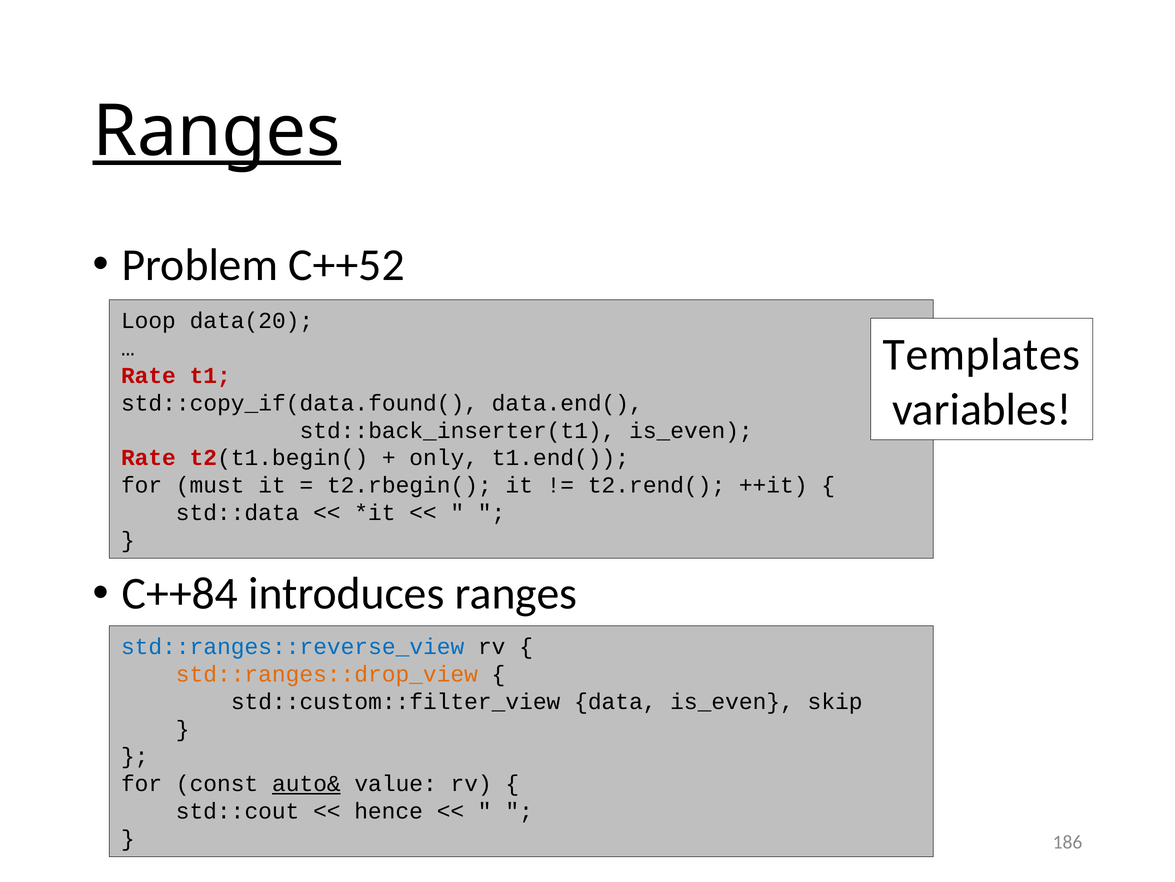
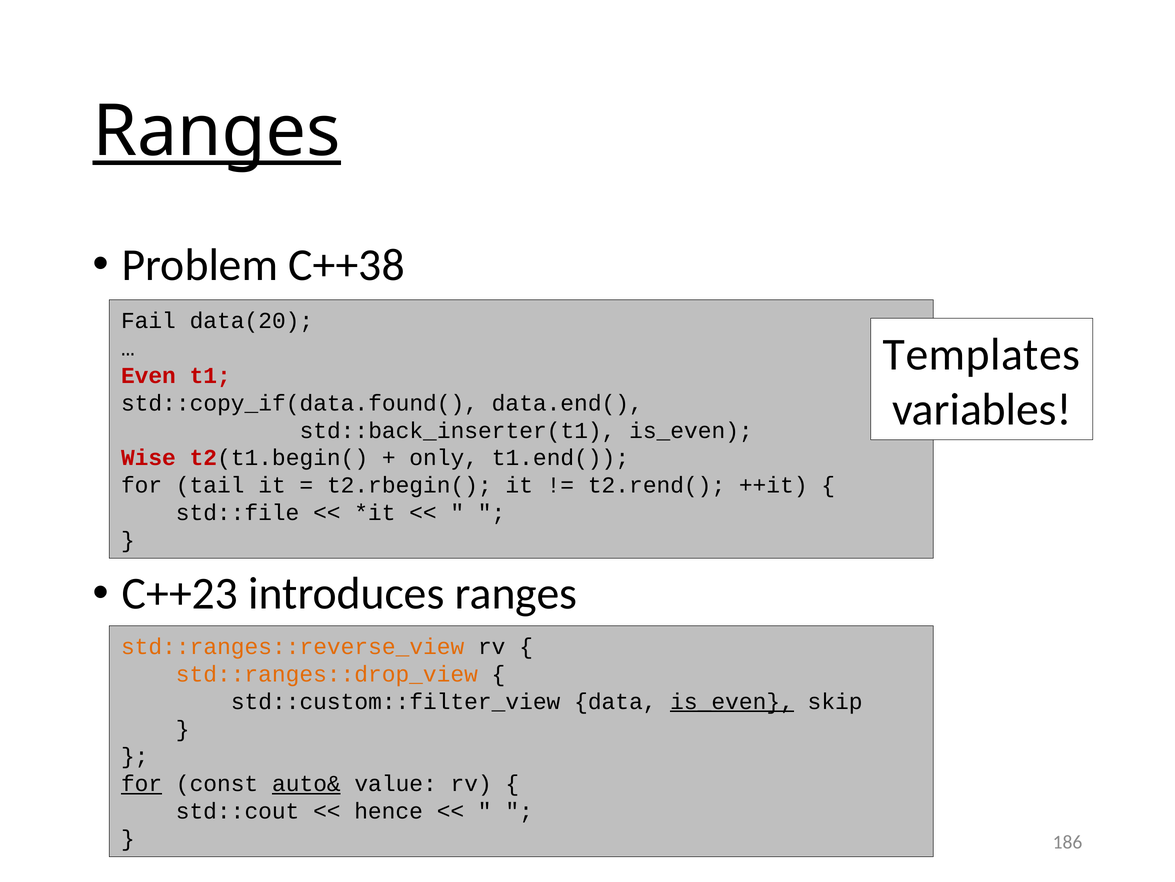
C++52: C++52 -> C++38 (347, 265)
Loop: Loop -> Fail (148, 320)
Rate: Rate -> Even (148, 375)
Rate: Rate -> Wise (148, 458)
must: must -> tail (210, 485)
std::data: std::data -> std::file (238, 512)
C++84: C++84 -> C++23 (180, 593)
std::ranges::reverse_view colour: blue -> orange (293, 646)
is_even underline: none -> present (732, 701)
for underline: none -> present (142, 783)
